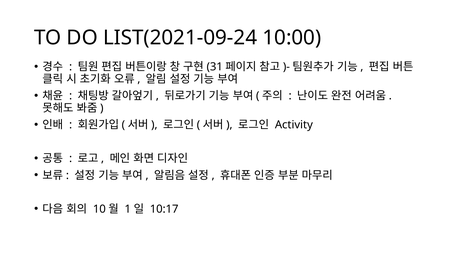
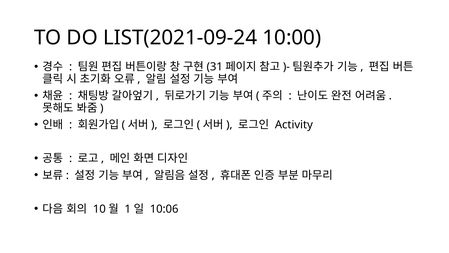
10:17: 10:17 -> 10:06 (164, 209)
